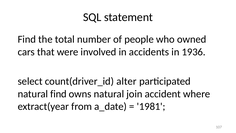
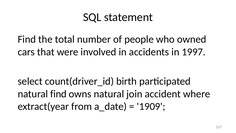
1936: 1936 -> 1997 (194, 52)
alter: alter -> birth (127, 81)
1981: 1981 -> 1909 (151, 106)
